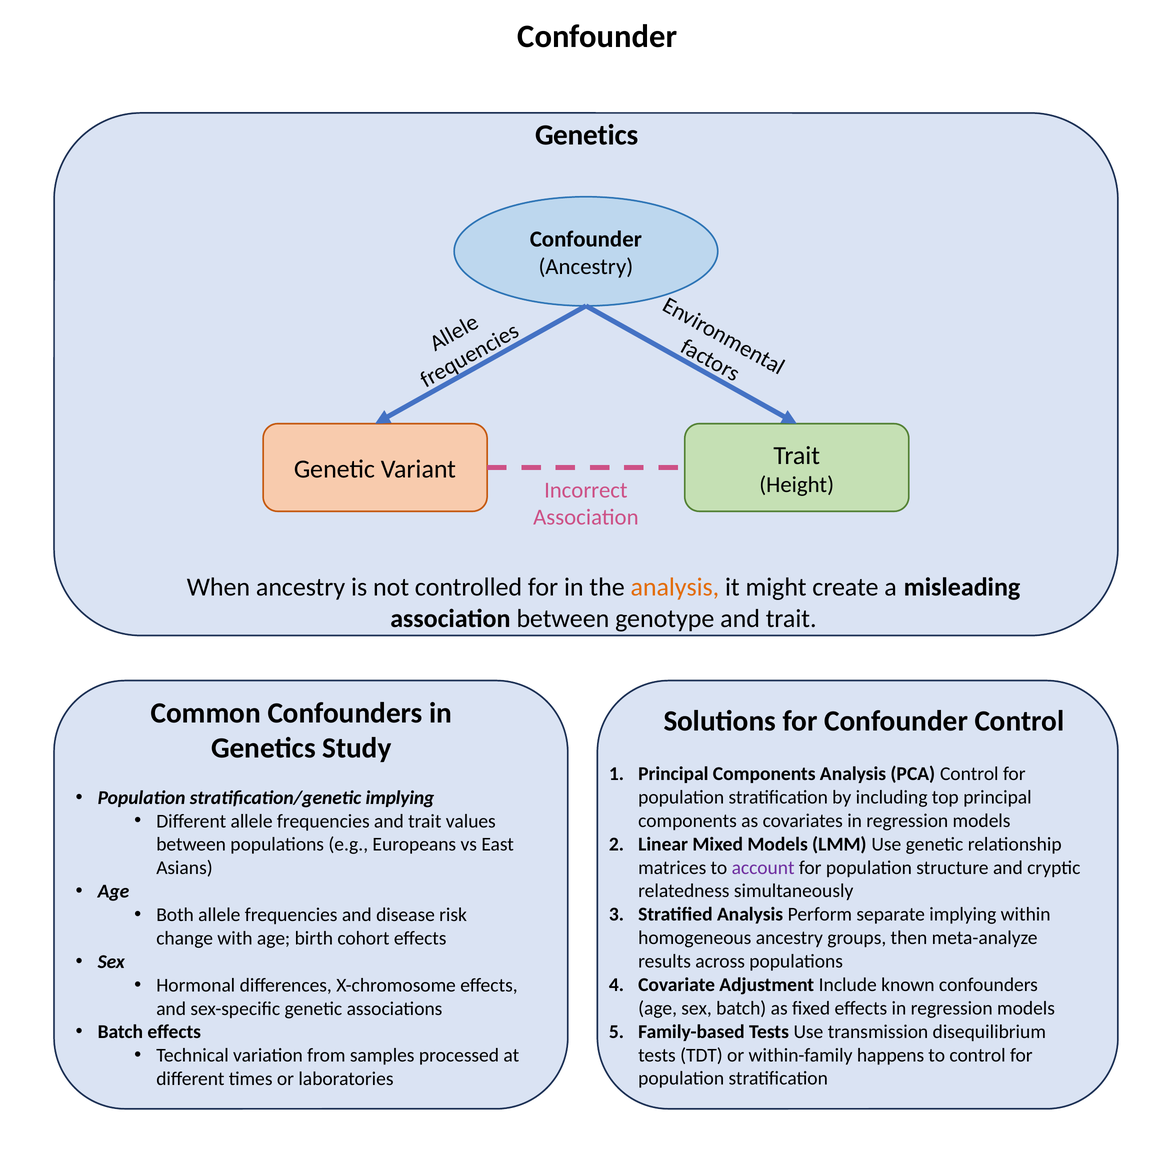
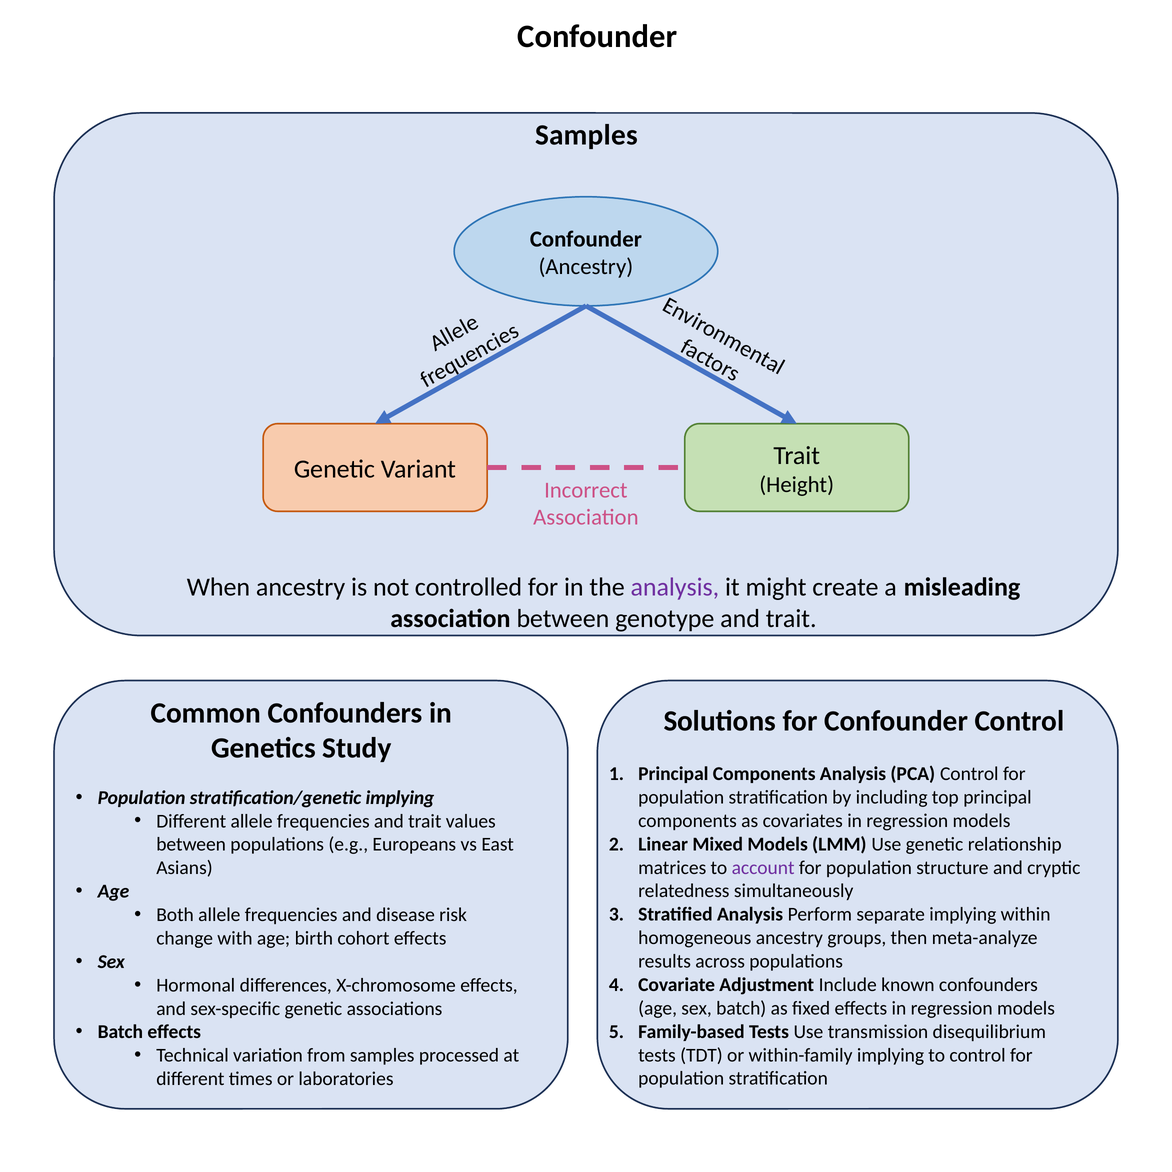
Genetics: Genetics -> Samples (587, 135)
analysis colour: orange -> purple (675, 587)
within-family happens: happens -> implying (891, 1055)
